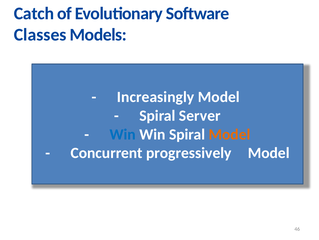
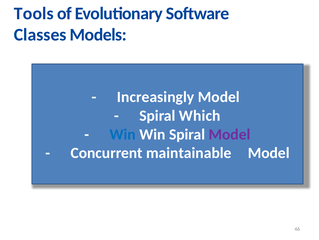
Catch: Catch -> Tools (34, 13)
Server: Server -> Which (200, 115)
Model colour: orange -> purple (230, 134)
progressively: progressively -> maintainable (189, 153)
